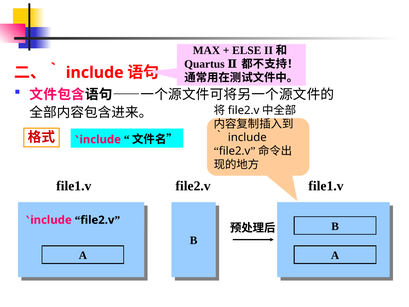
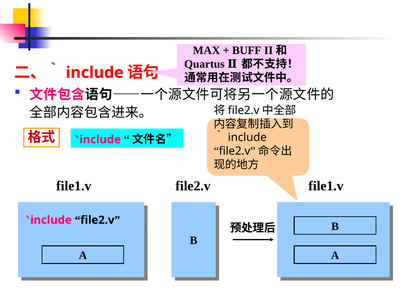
ELSE: ELSE -> BUFF (247, 50)
